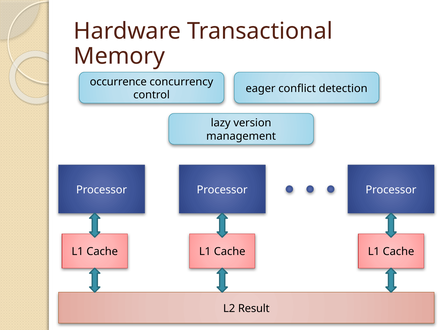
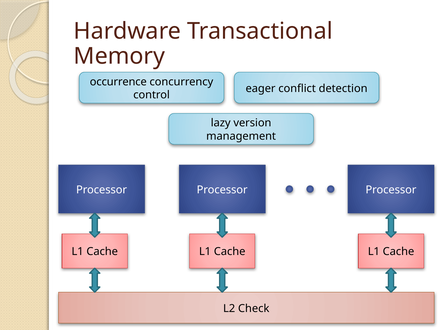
Result: Result -> Check (254, 309)
